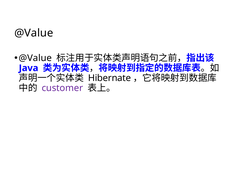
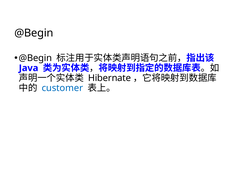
@Value: @Value -> @Begin (34, 33)
@Value: @Value -> @Begin (35, 58)
customer colour: purple -> blue (62, 88)
